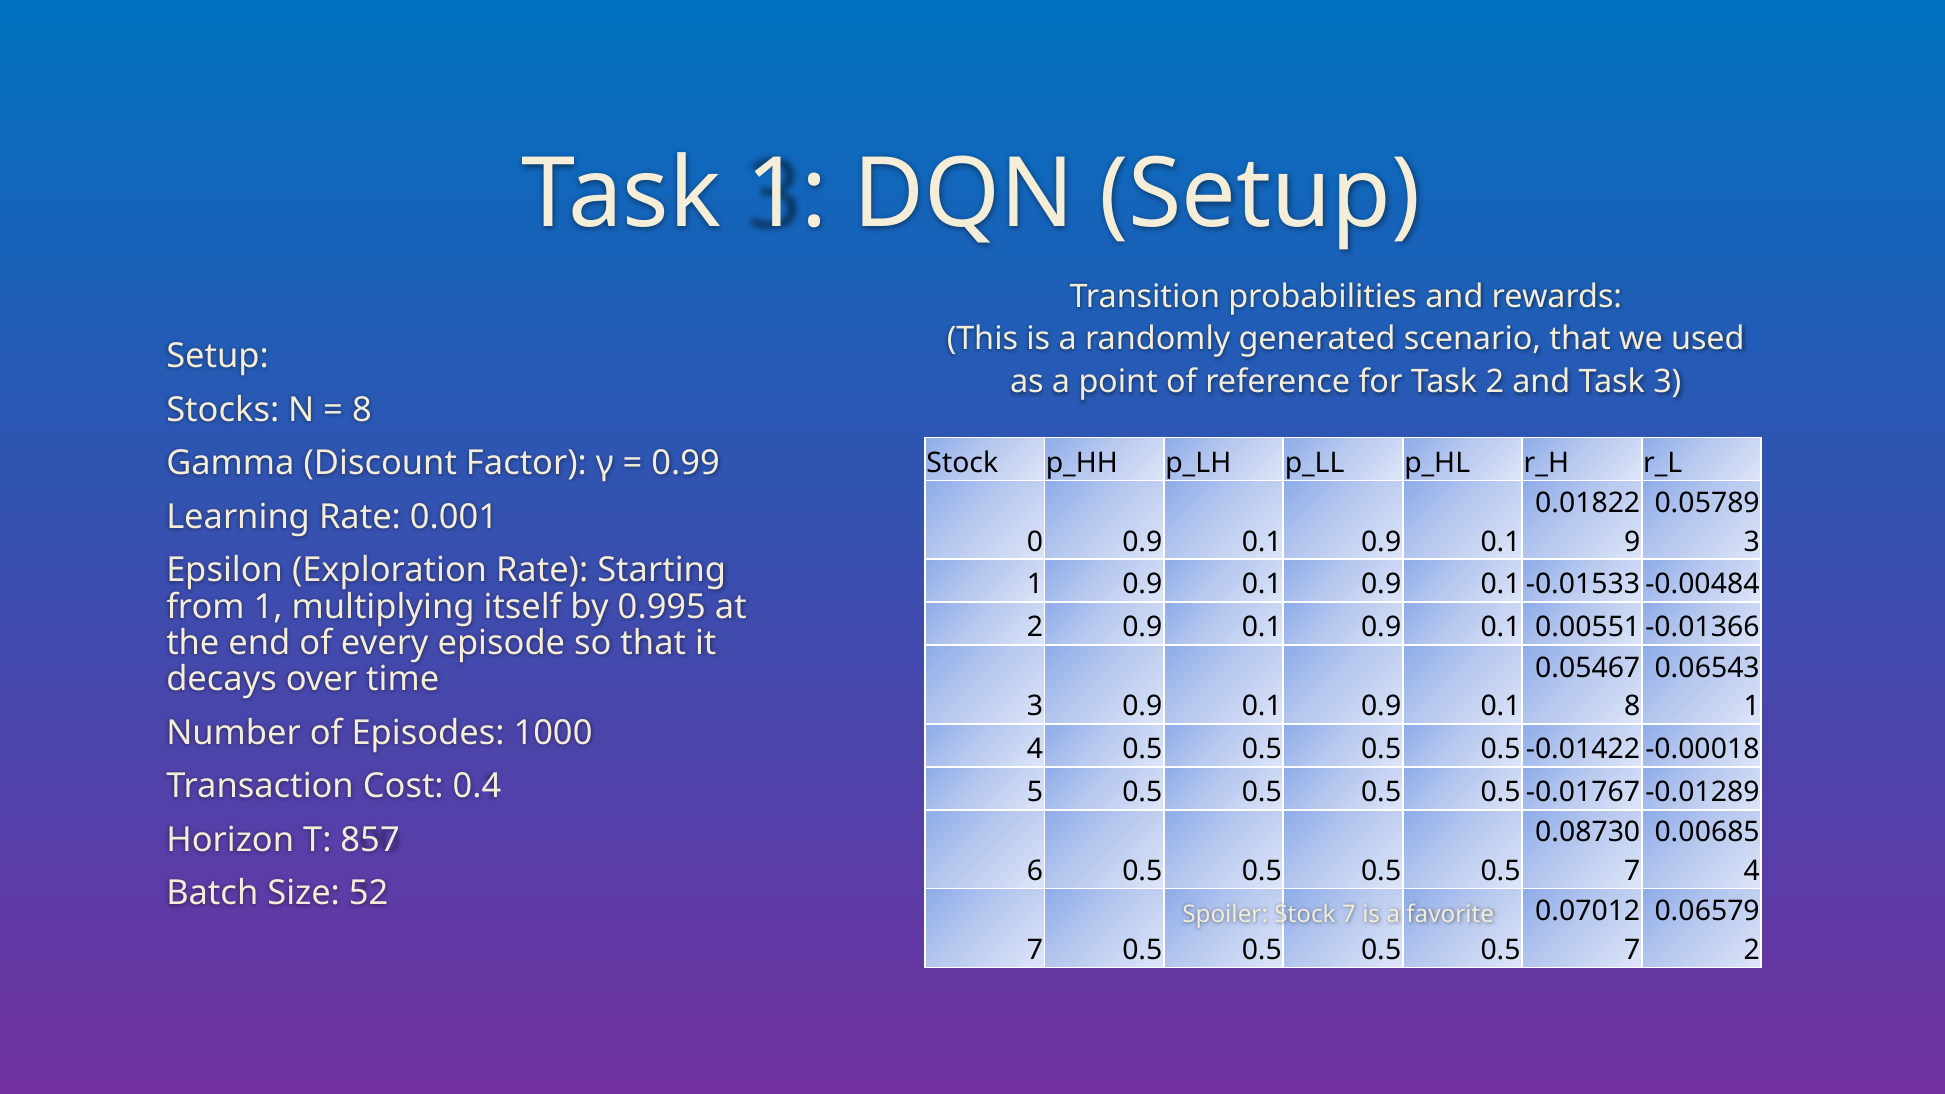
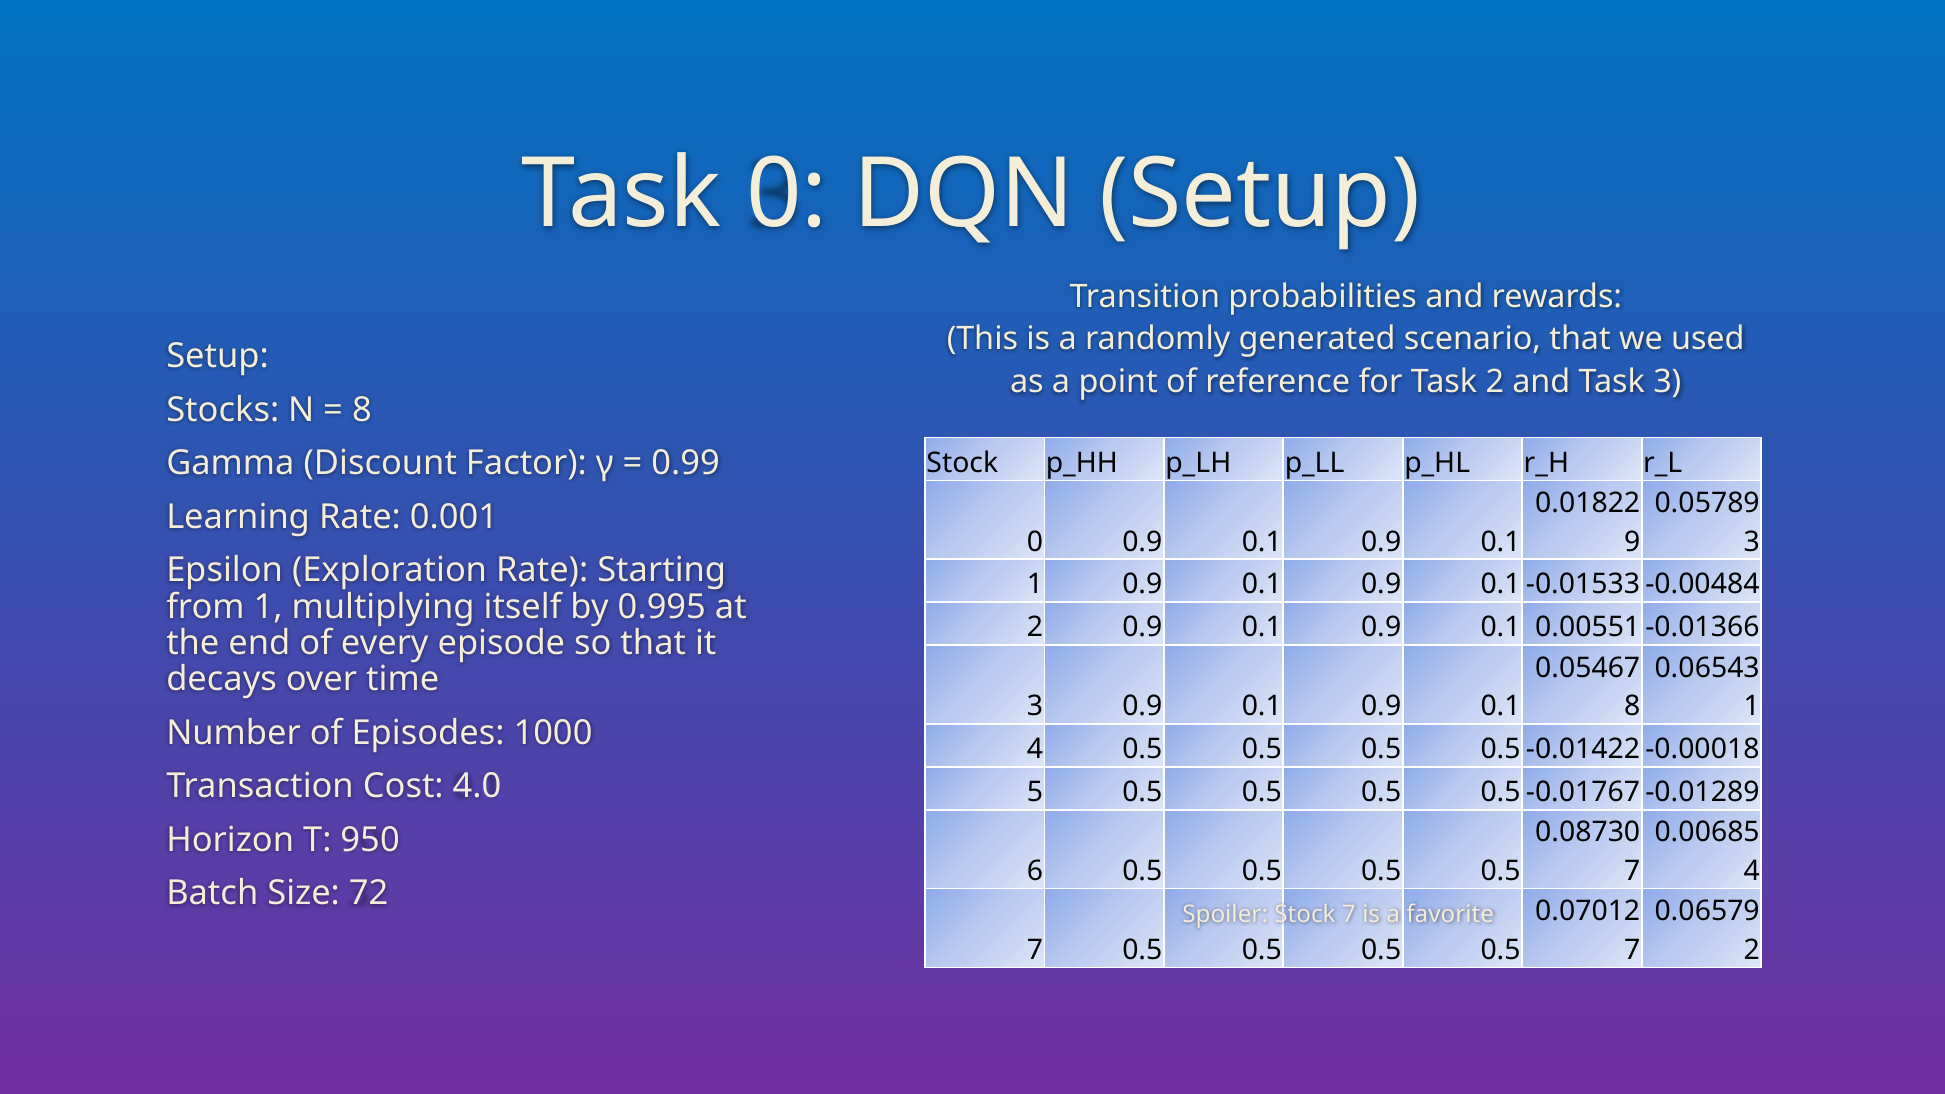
Task 1: 1 -> 0 (787, 195)
0.4: 0.4 -> 4.0 (477, 787)
857: 857 -> 950 (370, 840)
52: 52 -> 72 (369, 893)
